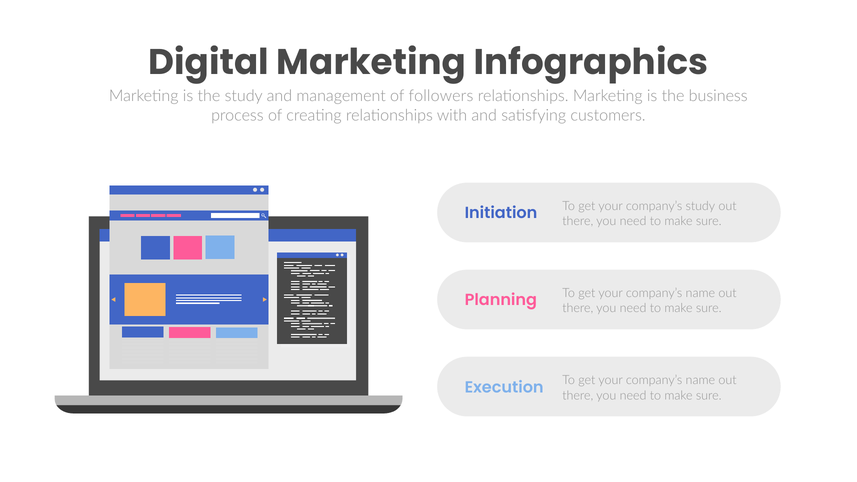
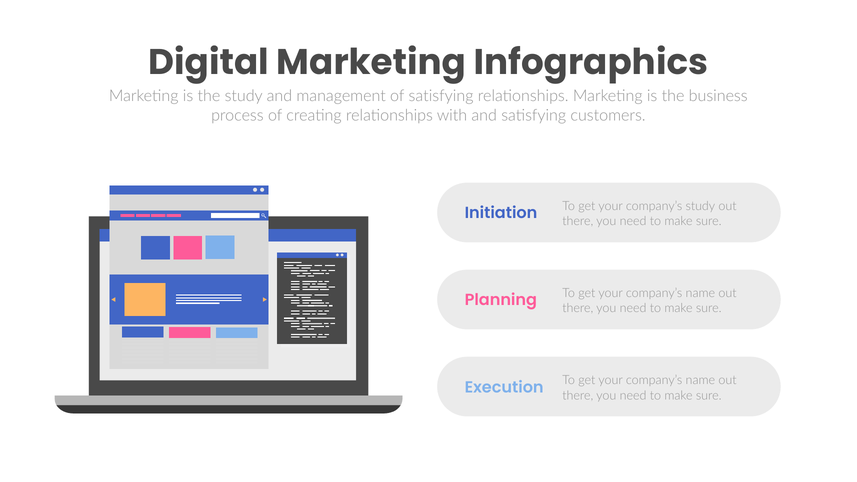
followers: followers -> satisfying (441, 96)
